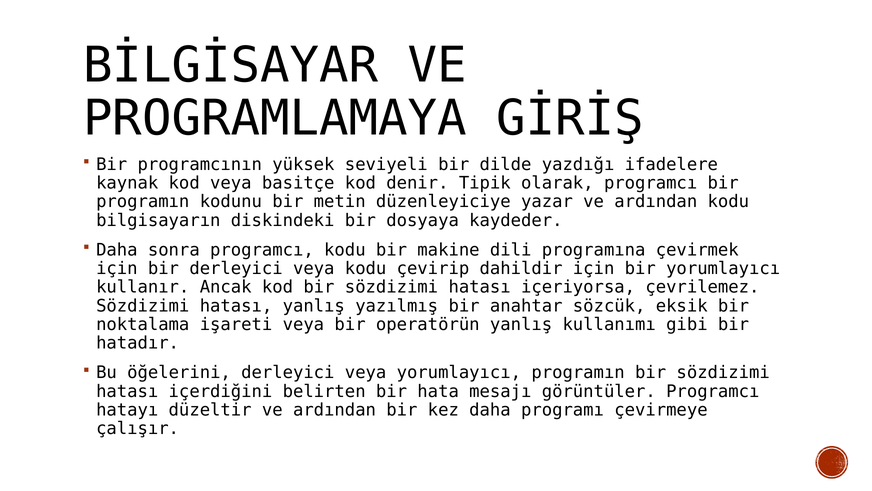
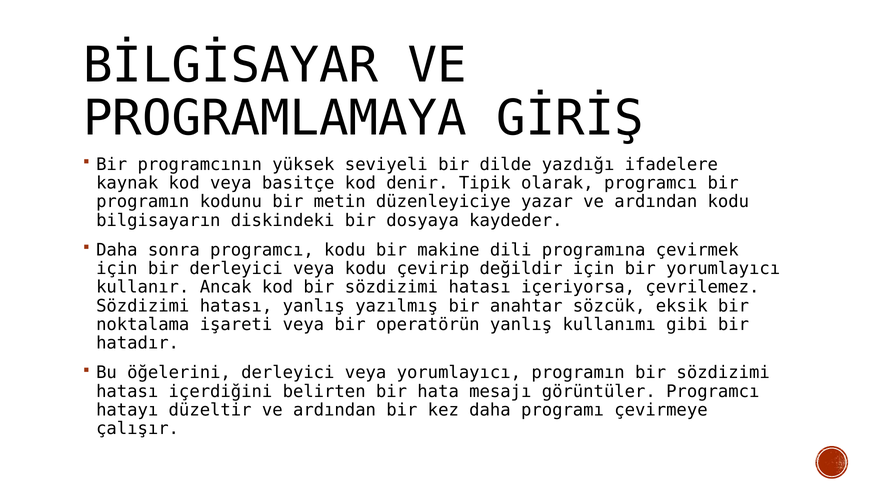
dahildir: dahildir -> değildir (521, 268)
